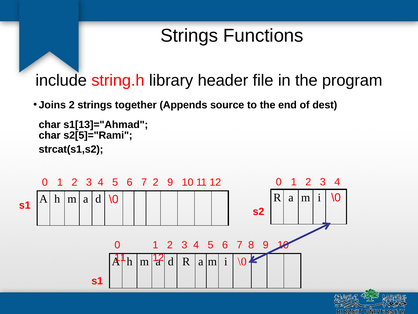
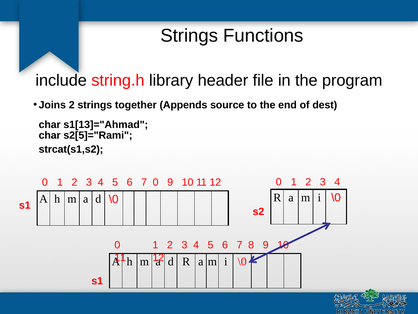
7 2: 2 -> 0 (156, 182)
